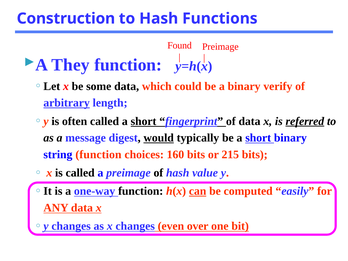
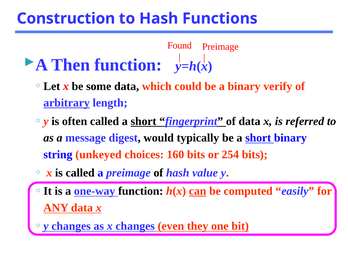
They: They -> Then (71, 65)
referred underline: present -> none (305, 121)
would underline: present -> none (159, 138)
string function: function -> unkeyed (98, 155)
215: 215 -> 254 (230, 155)
over: over -> they (198, 226)
